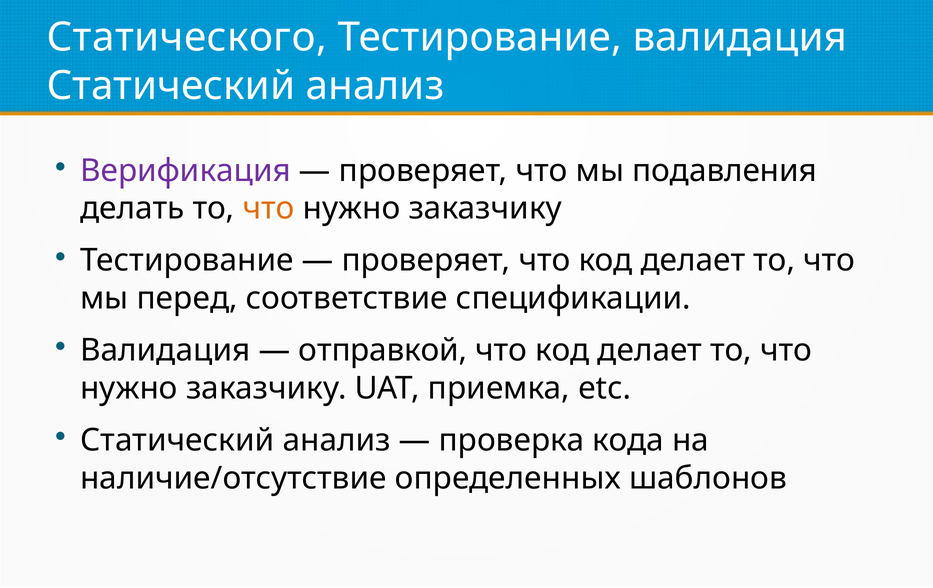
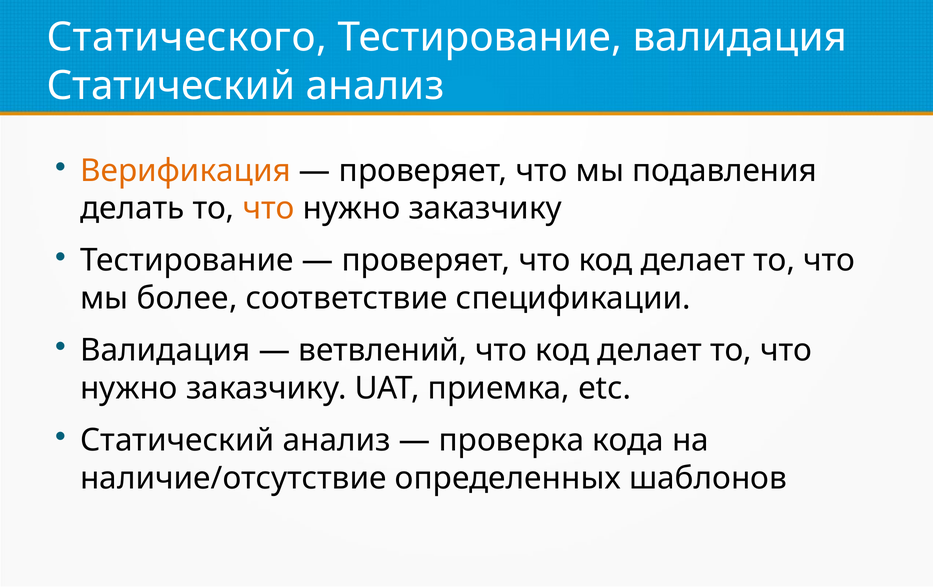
Верификация colour: purple -> orange (186, 171)
перед: перед -> более (187, 298)
отправкой: отправкой -> ветвлений (383, 350)
